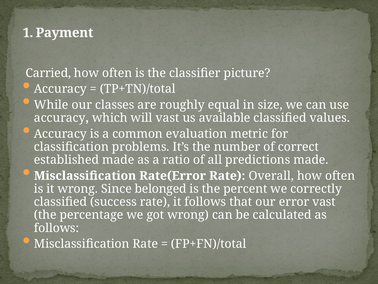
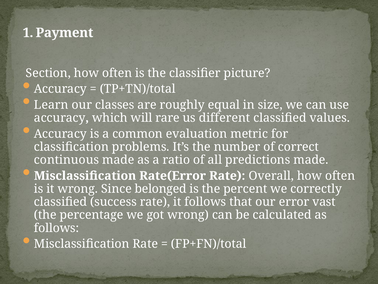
Carried: Carried -> Section (48, 73)
While: While -> Learn (51, 105)
will vast: vast -> rare (168, 118)
available: available -> different (224, 118)
established: established -> continuous (66, 160)
